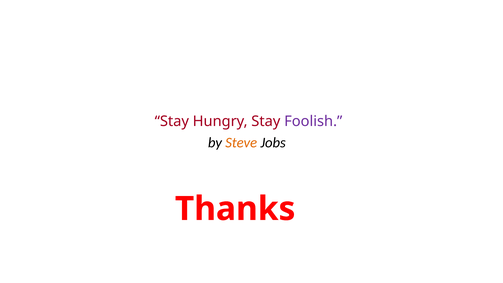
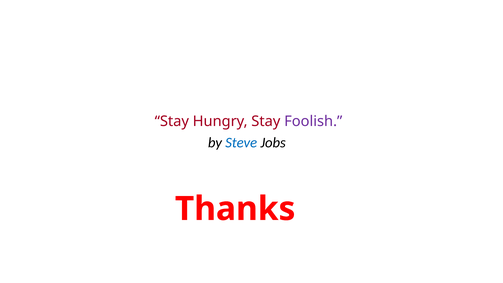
Steve colour: orange -> blue (241, 143)
